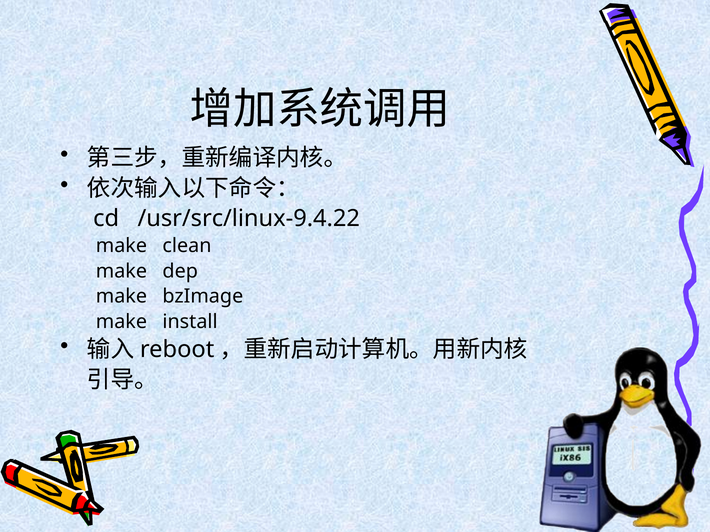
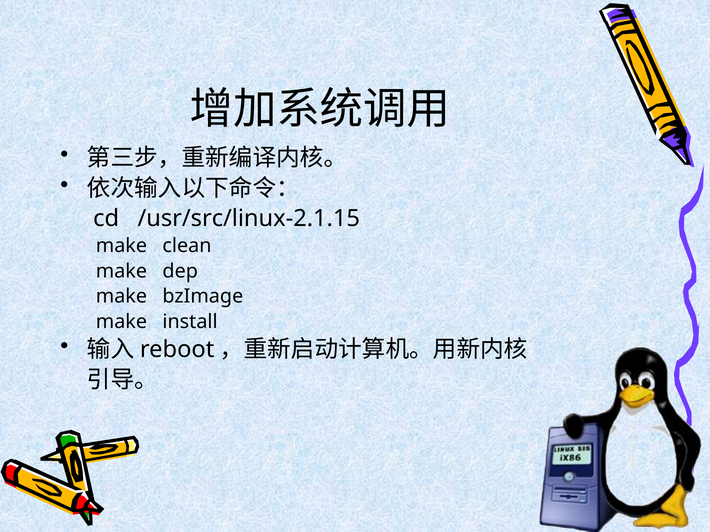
/usr/src/linux-9.4.22: /usr/src/linux-9.4.22 -> /usr/src/linux-2.1.15 (249, 219)
